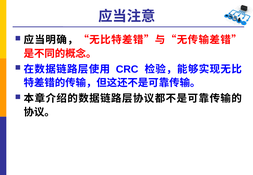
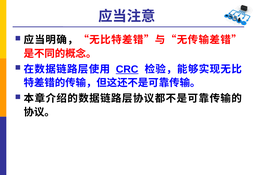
CRC underline: none -> present (127, 69)
